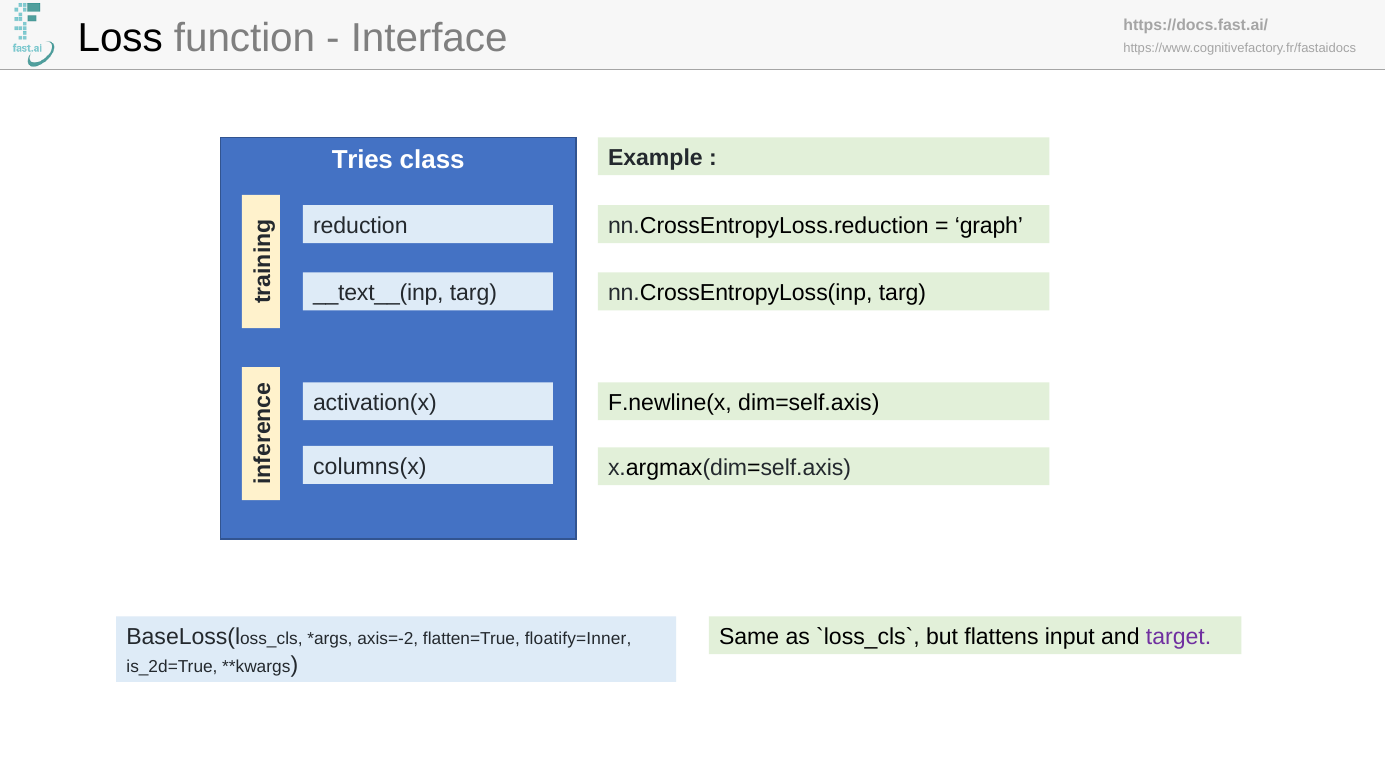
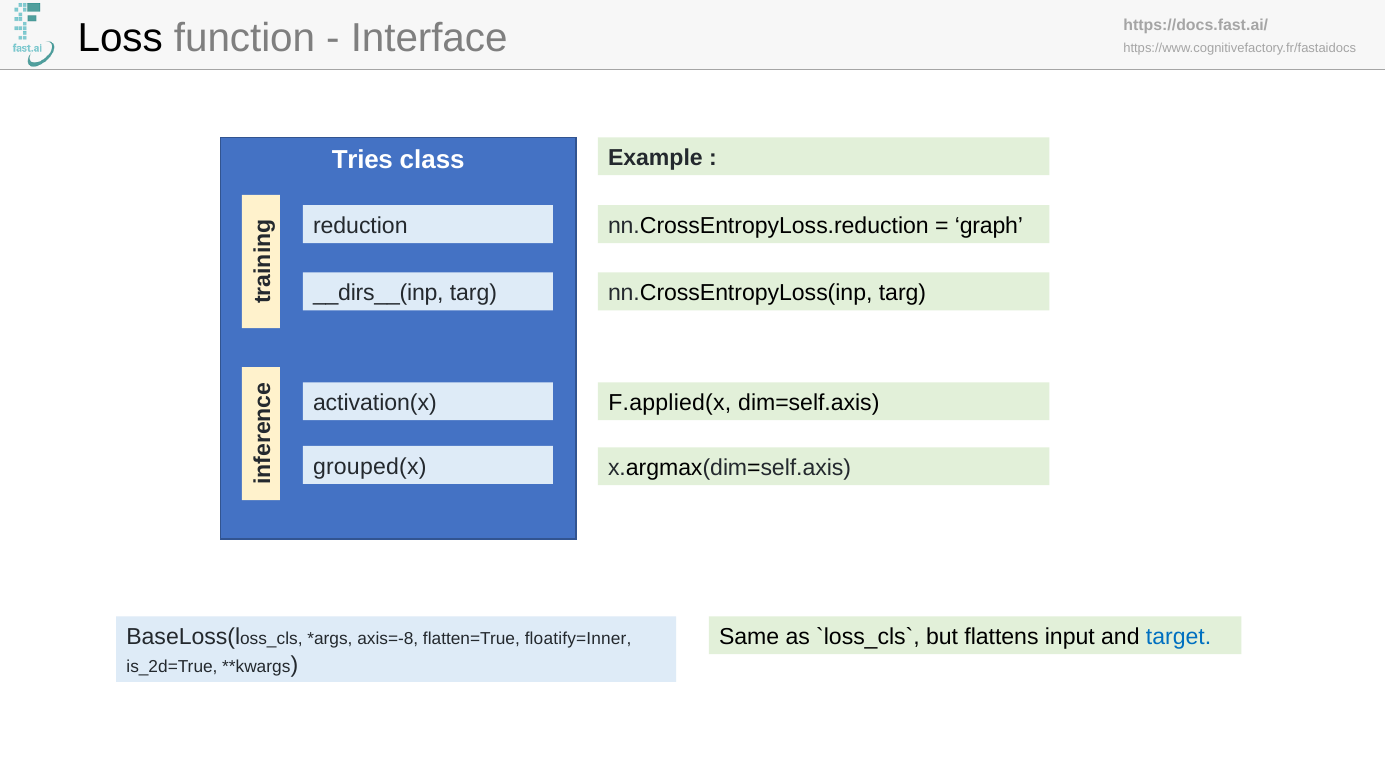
__text__(inp: __text__(inp -> __dirs__(inp (378, 293)
F.newline(x: F.newline(x -> F.applied(x (670, 403)
columns(x: columns(x -> grouped(x (370, 467)
axis=-2: axis=-2 -> axis=-8 (388, 639)
target colour: purple -> blue (1179, 637)
